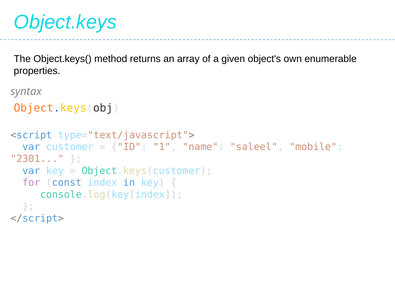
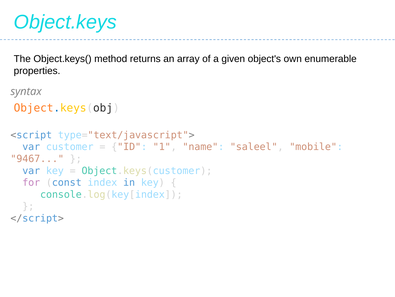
2301: 2301 -> 9467 (37, 158)
